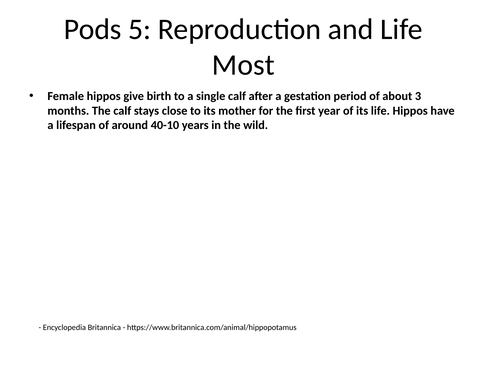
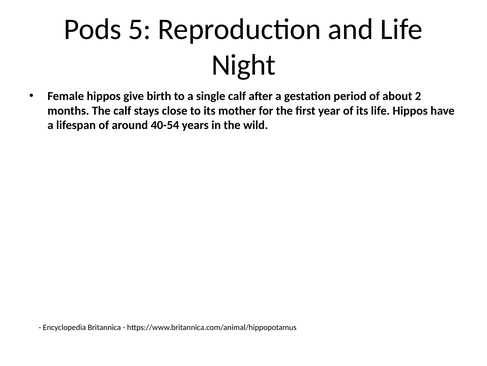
Most: Most -> Night (244, 65)
3: 3 -> 2 (418, 96)
40-10: 40-10 -> 40-54 (165, 125)
